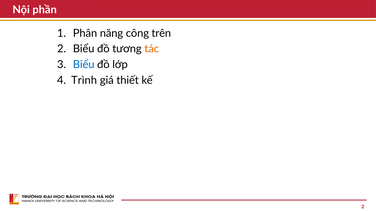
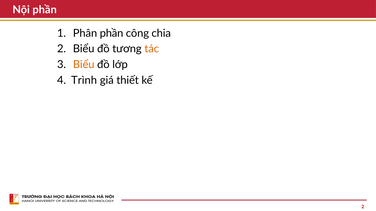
Phân năng: năng -> phần (112, 33)
trên: trên -> chia (161, 33)
Biểu colour: blue -> orange (84, 65)
